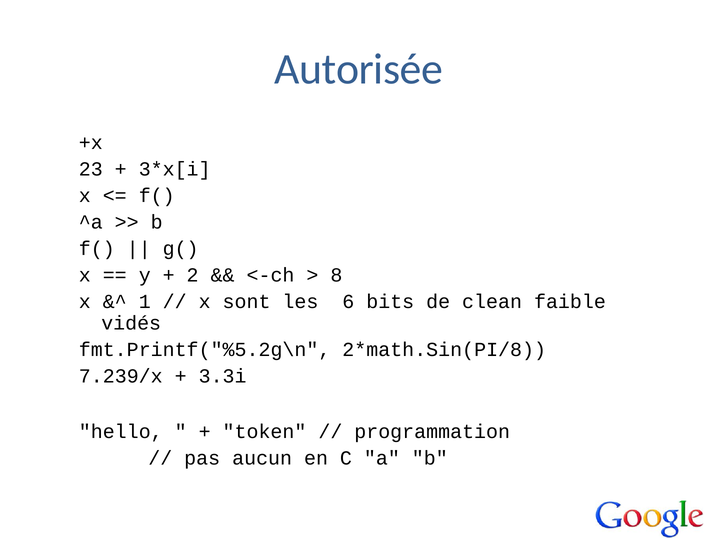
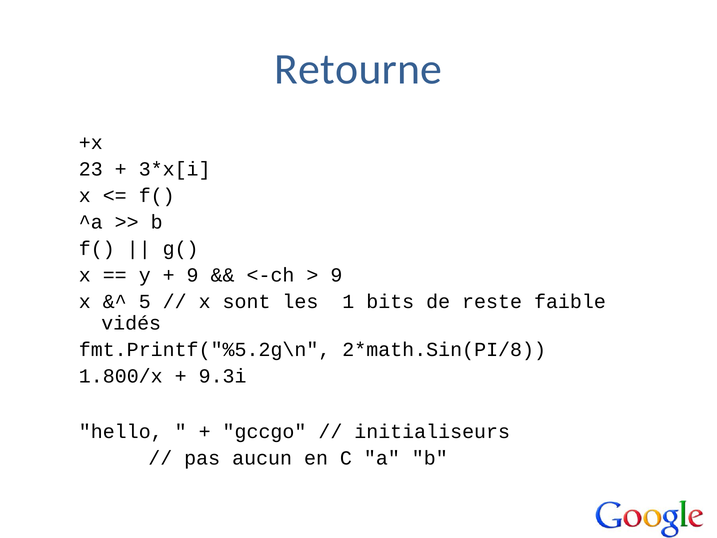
Autorisée: Autorisée -> Retourne (358, 69)
2: 2 -> 9 (193, 275)
8: 8 -> 9 (336, 275)
1: 1 -> 5 (145, 302)
6: 6 -> 1 (348, 302)
clean: clean -> reste (492, 302)
7.239/x: 7.239/x -> 1.800/x (121, 376)
3.3i: 3.3i -> 9.3i (223, 376)
token: token -> gccgo (264, 432)
programmation: programmation -> initialiseurs (432, 432)
